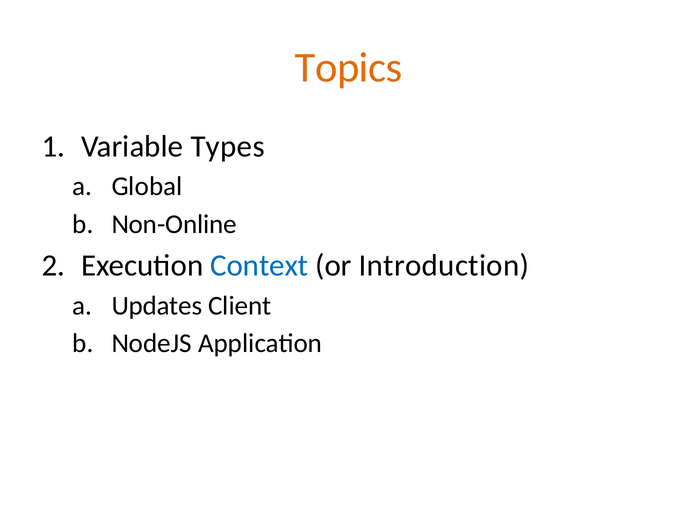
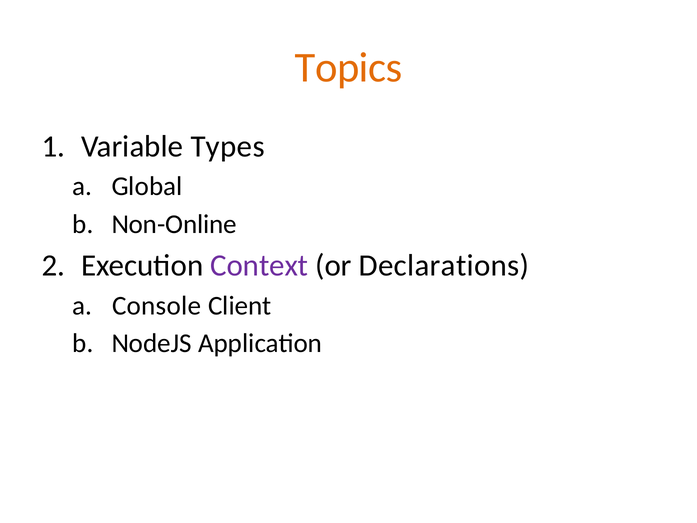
Context colour: blue -> purple (259, 265)
Introduction: Introduction -> Declarations (444, 265)
Updates: Updates -> Console (157, 305)
